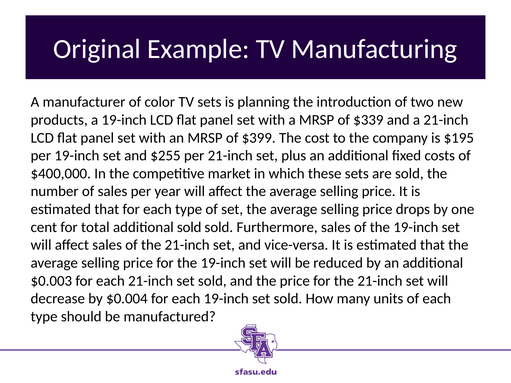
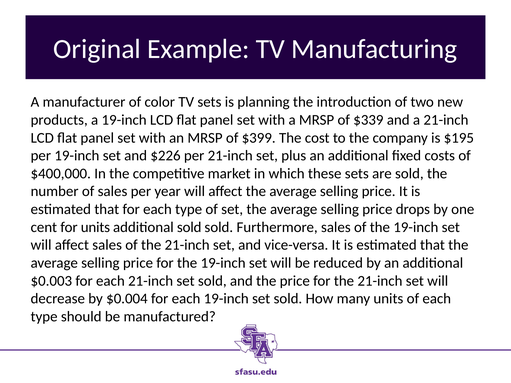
$255: $255 -> $226 (166, 156)
for total: total -> units (95, 227)
